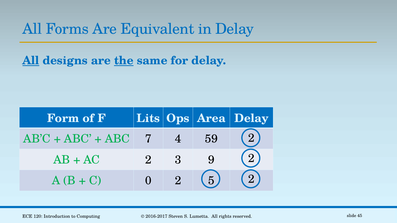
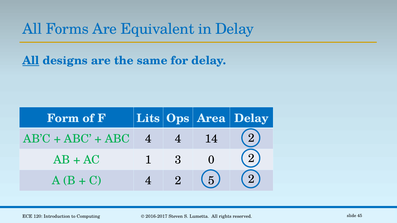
the underline: present -> none (124, 61)
ABC 7: 7 -> 4 (148, 139)
59: 59 -> 14 (211, 139)
AC 2: 2 -> 1 (148, 160)
9: 9 -> 0 (211, 160)
C 0: 0 -> 4 (148, 181)
